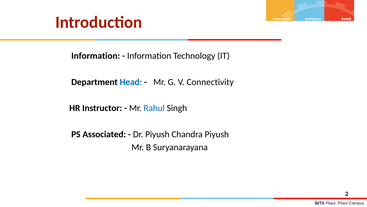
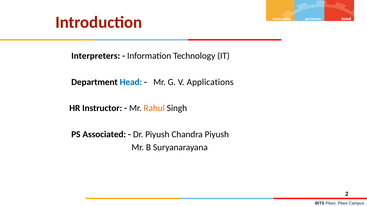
Information: Information -> Interpreters (96, 56)
Connectivity: Connectivity -> Applications (210, 82)
Rahul colour: blue -> orange (154, 108)
